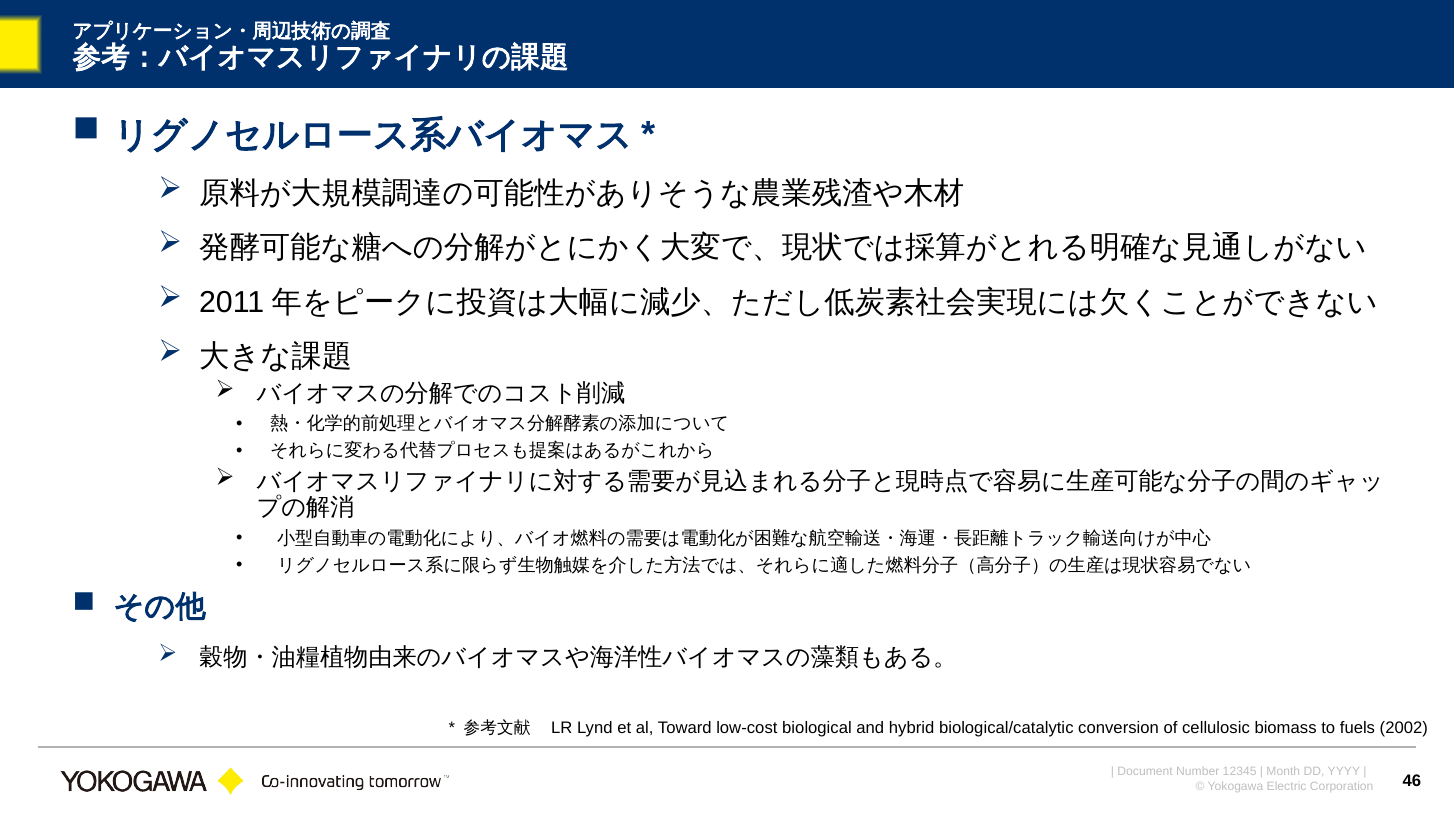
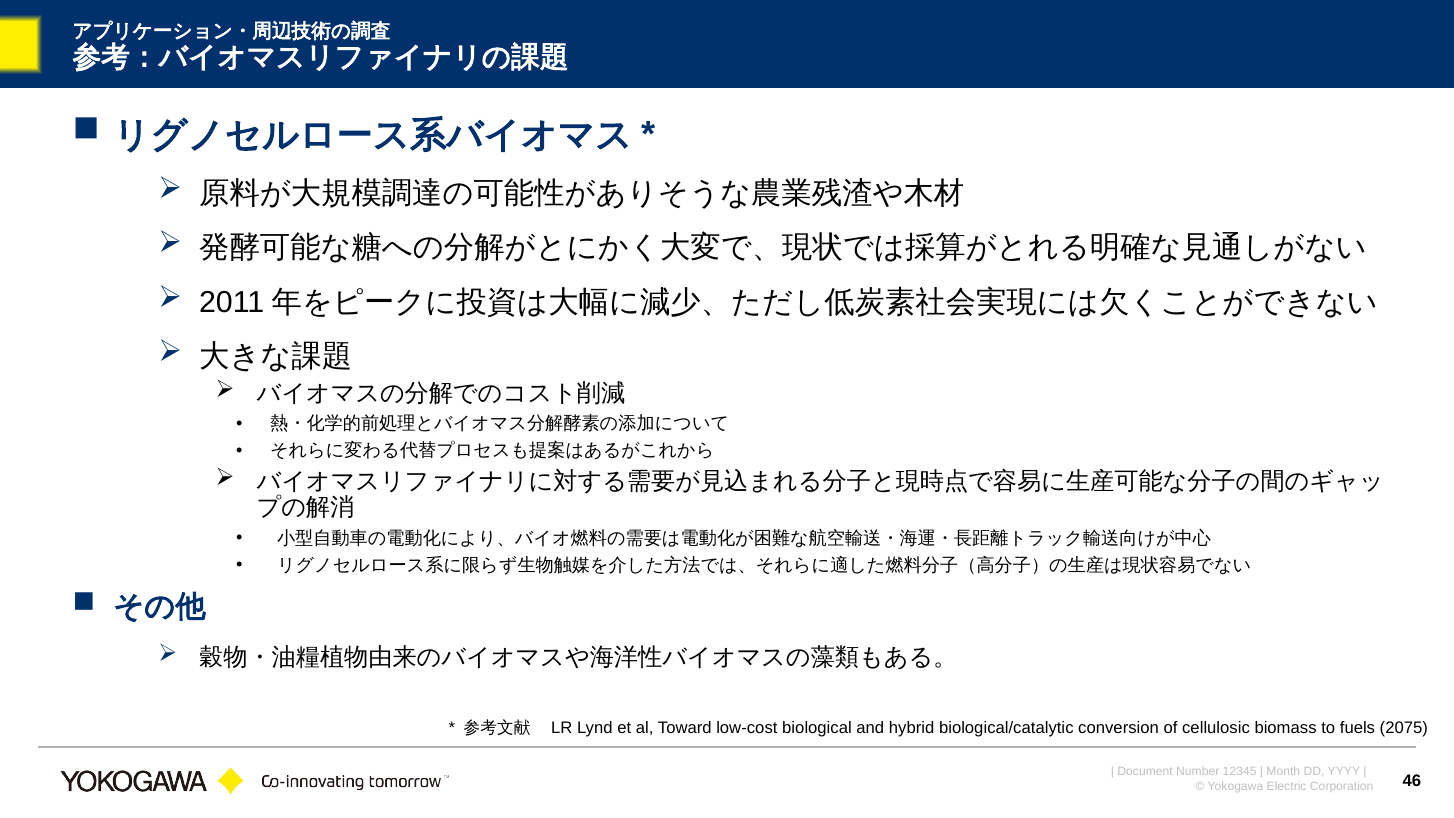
2002: 2002 -> 2075 (1404, 728)
